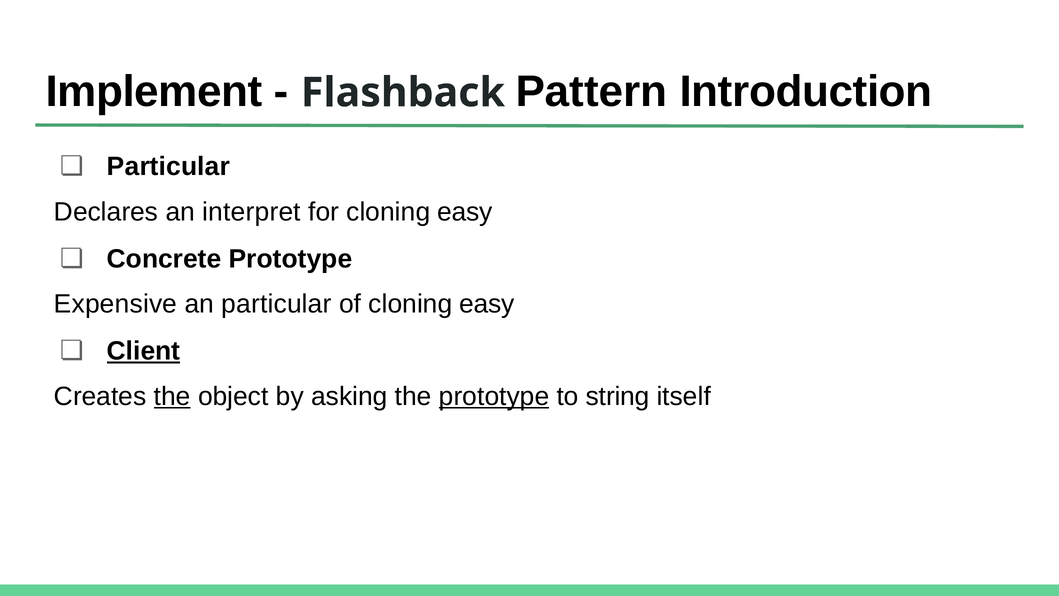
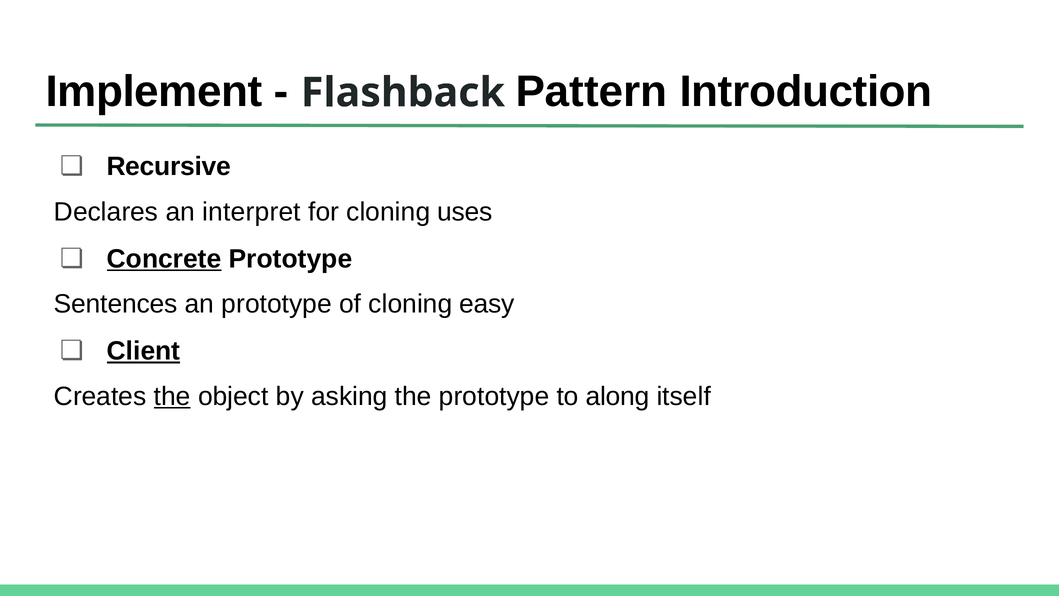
Particular: Particular -> Recursive (169, 167)
for cloning easy: easy -> uses (465, 212)
Concrete underline: none -> present (164, 259)
Expensive: Expensive -> Sentences (116, 304)
an particular: particular -> prototype (277, 304)
prototype underline: present -> none (494, 396)
string: string -> along (618, 396)
